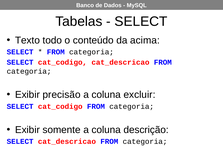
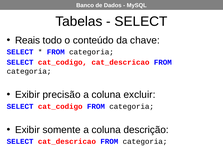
Texto: Texto -> Reais (28, 40)
acima: acima -> chave (145, 40)
